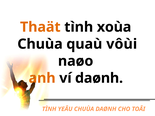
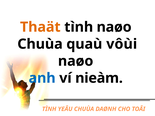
tình xoùa: xoùa -> naøo (114, 27)
anh colour: orange -> blue (42, 78)
ví daønh: daønh -> nieàm (99, 78)
